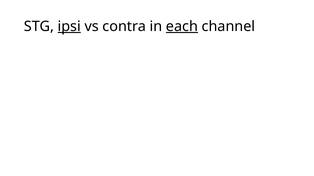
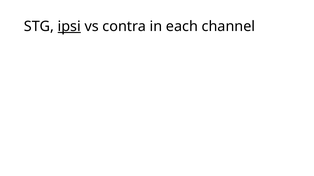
each underline: present -> none (182, 26)
